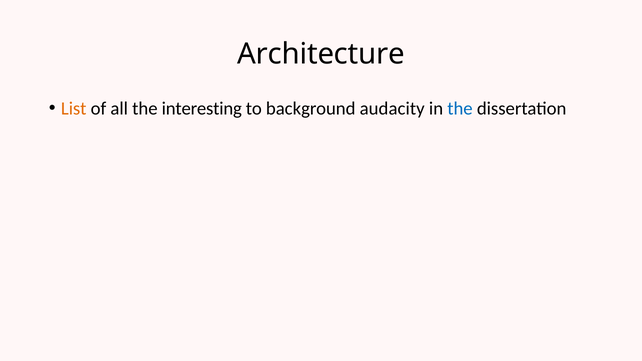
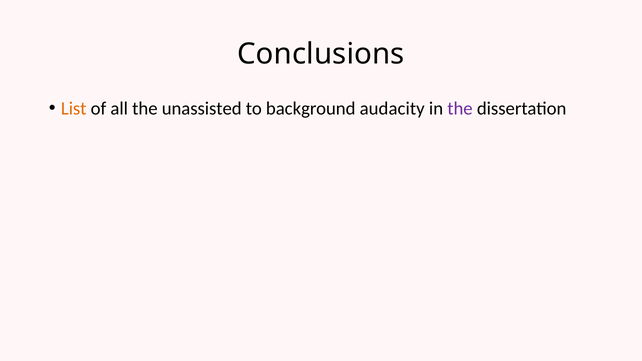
Architecture: Architecture -> Conclusions (321, 54)
interesting: interesting -> unassisted (202, 109)
the colour: blue -> purple (460, 109)
